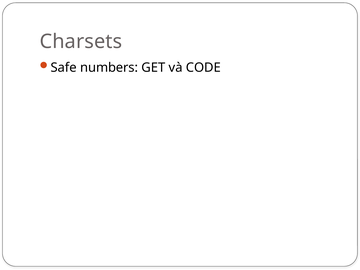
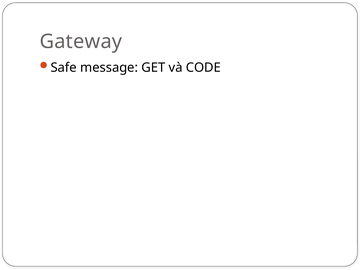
Charsets: Charsets -> Gateway (81, 42)
numbers: numbers -> message (109, 67)
